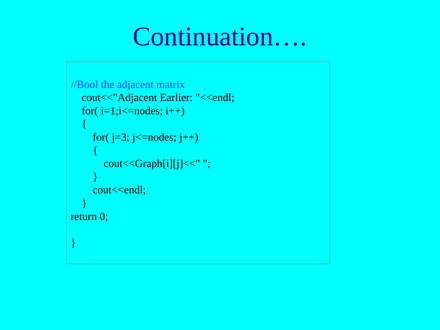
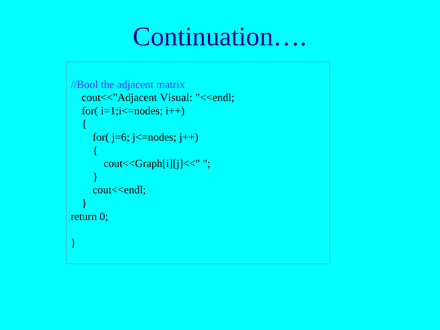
Earlier: Earlier -> Visual (176, 98)
j=3: j=3 -> j=6 (121, 137)
